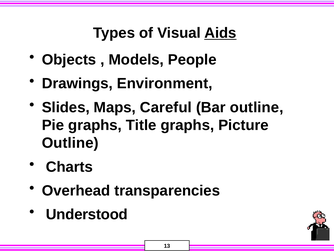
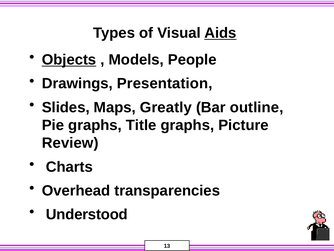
Objects underline: none -> present (69, 60)
Environment: Environment -> Presentation (165, 83)
Careful: Careful -> Greatly (166, 107)
Outline: Outline -> Review (70, 143)
